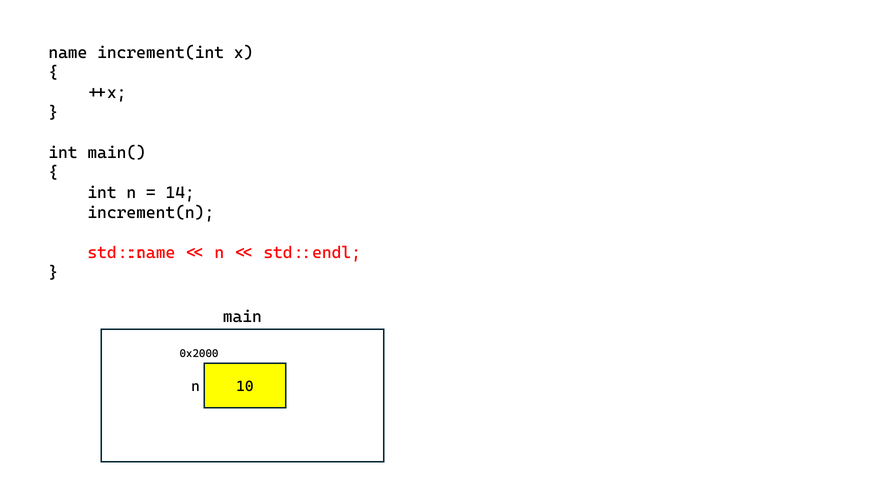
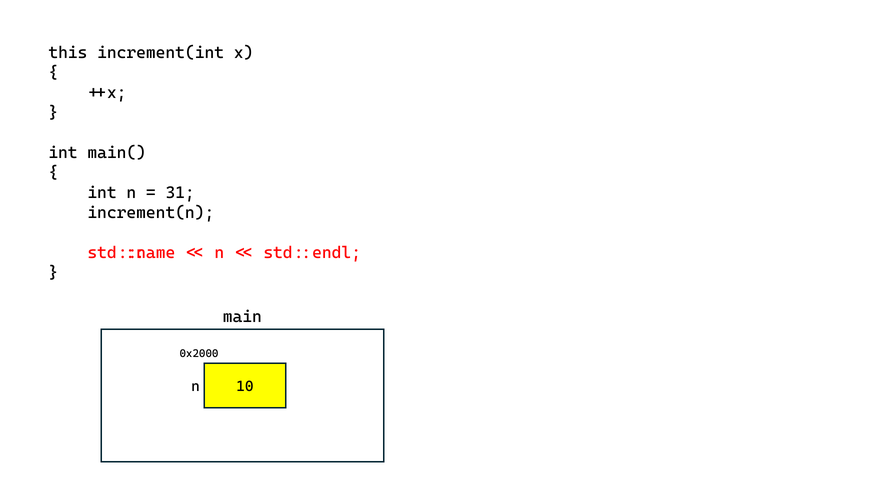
name: name -> this (68, 53)
14: 14 -> 31 (180, 193)
